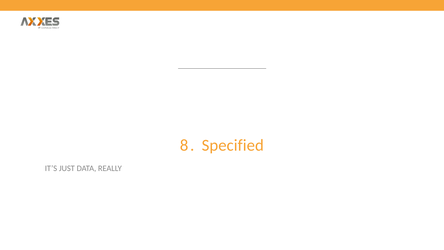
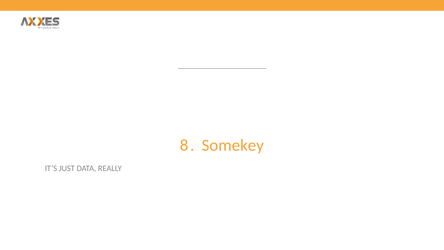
Specified: Specified -> Somekey (233, 145)
